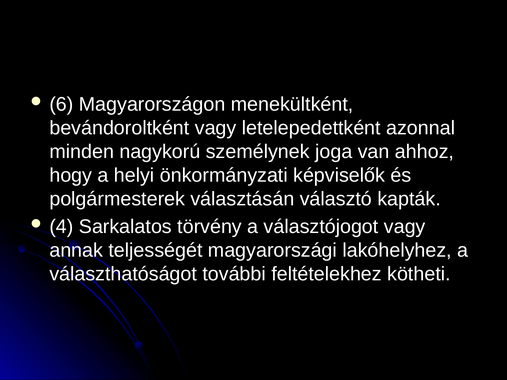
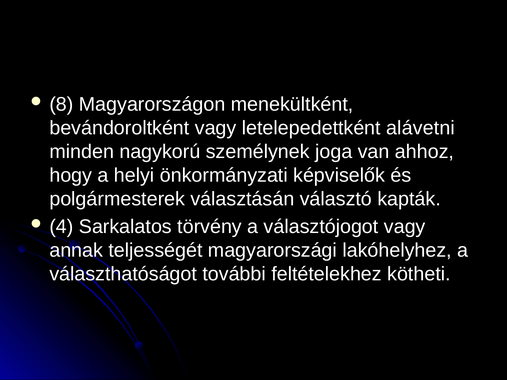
6: 6 -> 8 (61, 104)
azonnal: azonnal -> alávetni (421, 128)
